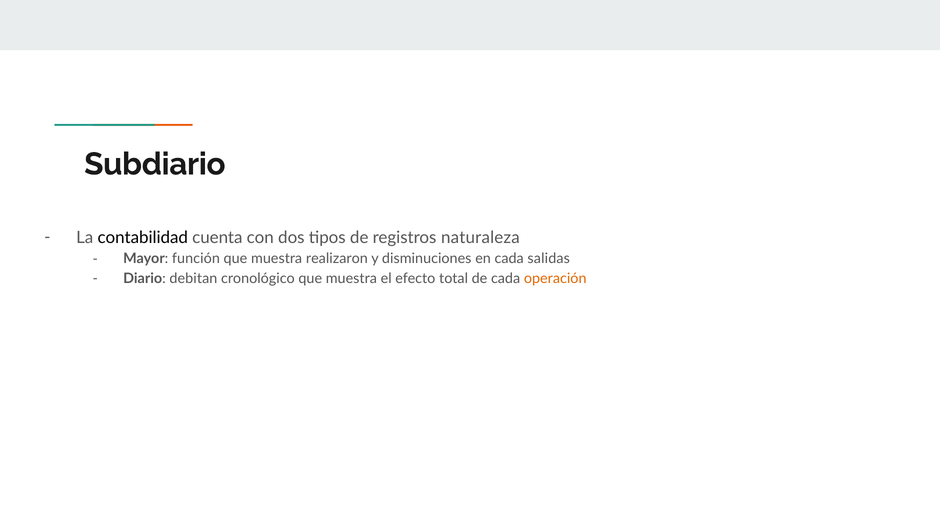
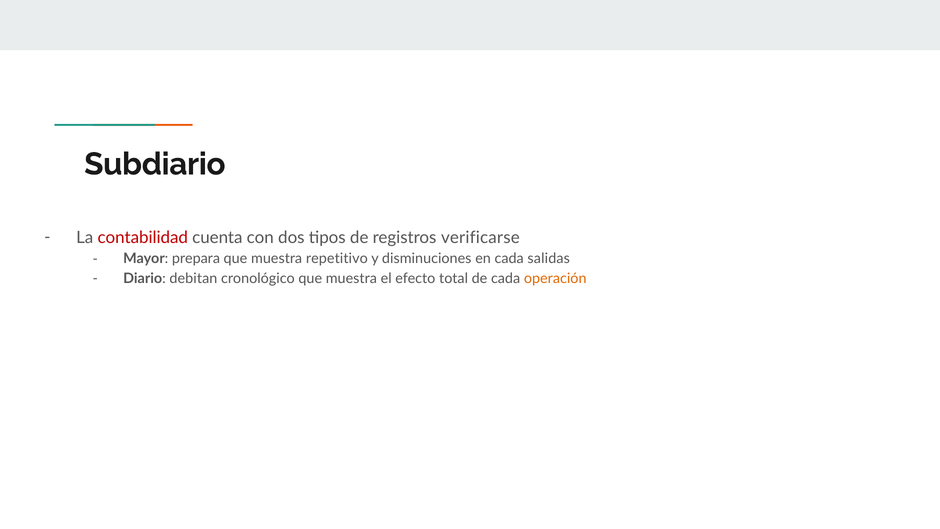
contabilidad colour: black -> red (143, 237)
naturaleza: naturaleza -> verificarse (480, 237)
función: función -> prepara (196, 259)
realizaron: realizaron -> repetitivo (337, 259)
